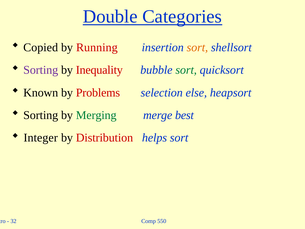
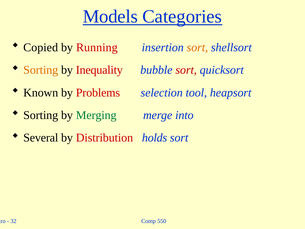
Double: Double -> Models (110, 17)
Sorting colour: purple -> orange (41, 70)
sort colour: green -> red (186, 70)
else: else -> tool (196, 93)
best: best -> into (184, 115)
Integer: Integer -> Several (41, 138)
helps: helps -> holds (155, 138)
